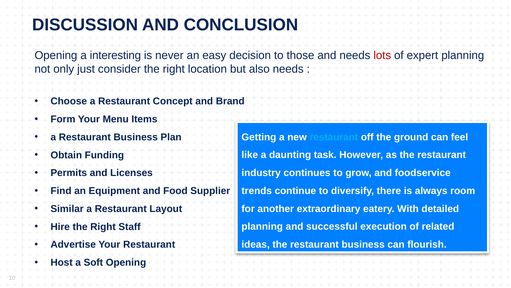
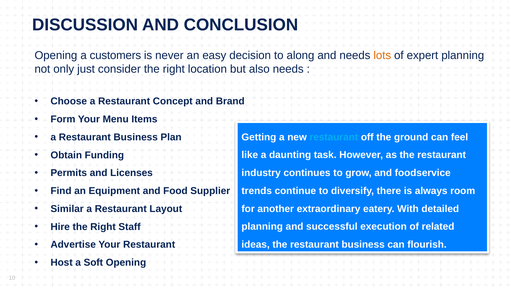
interesting: interesting -> customers (115, 55)
those: those -> along (300, 55)
lots colour: red -> orange (382, 55)
